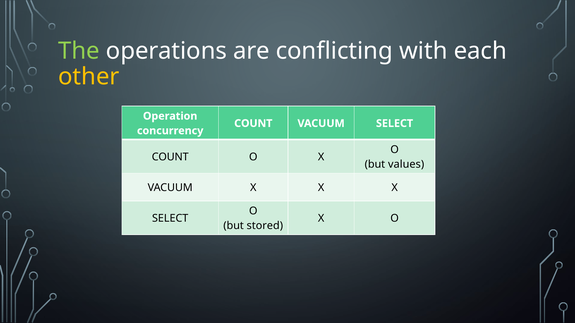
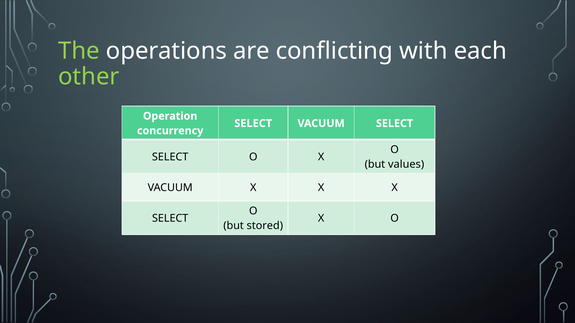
other colour: yellow -> light green (89, 77)
COUNT: COUNT -> SELECT (253, 124)
COUNT: COUNT -> SELECT (170, 157)
